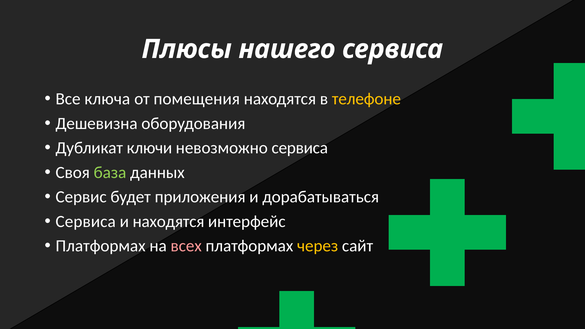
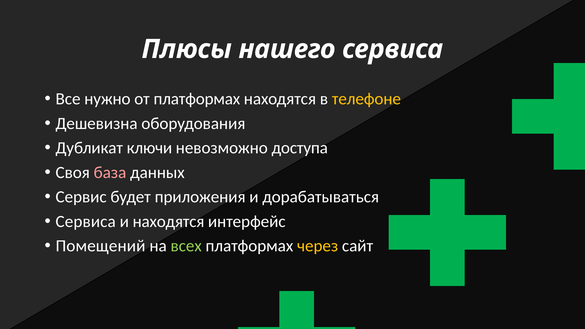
ключа: ключа -> нужно (107, 99)
от помещения: помещения -> платформах (197, 99)
невозможно сервиса: сервиса -> доступа (300, 148)
база colour: light green -> pink (110, 172)
Платформах: Платформах -> Помещений (101, 246)
всех colour: pink -> light green (186, 246)
